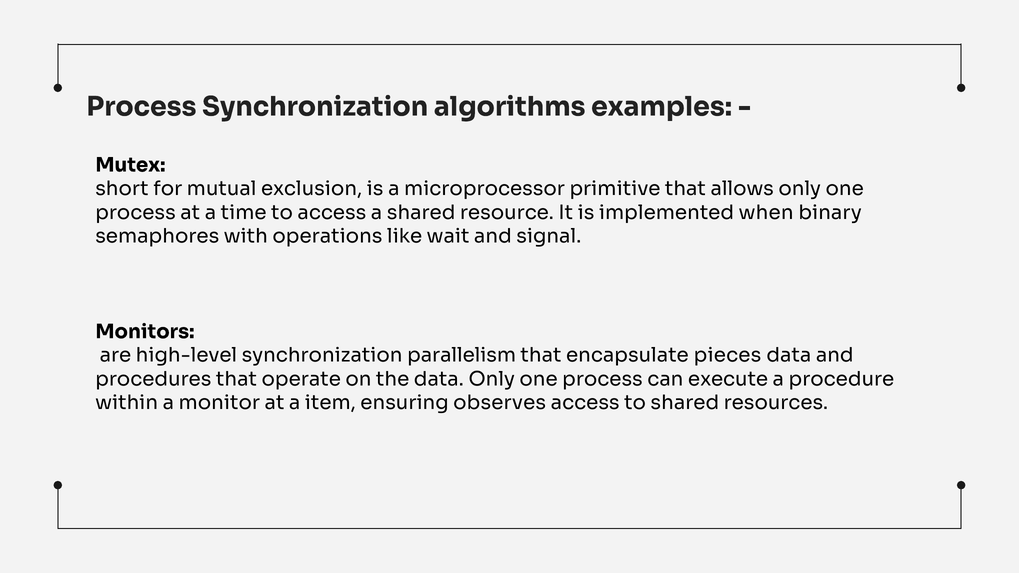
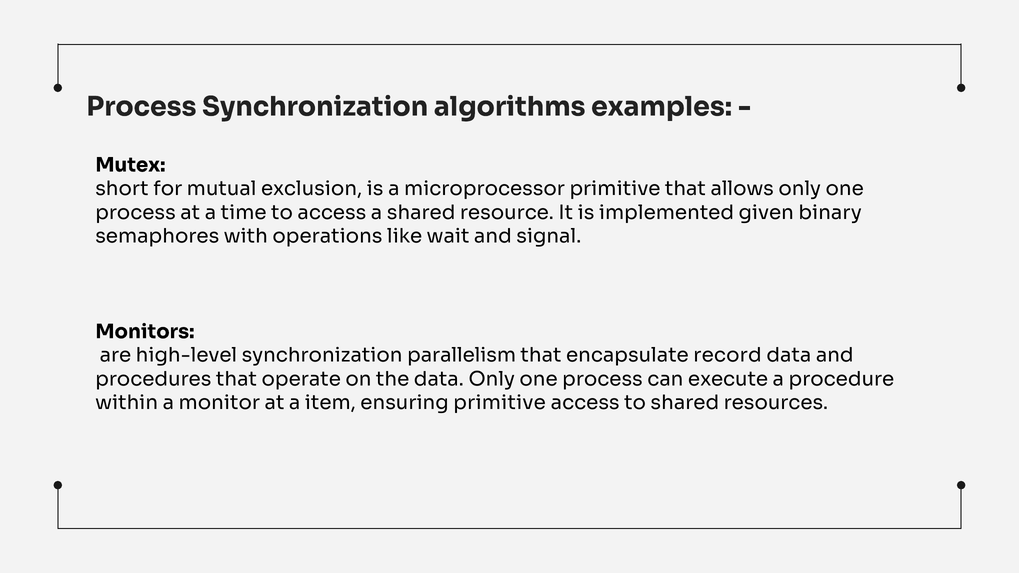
when: when -> given (766, 213)
pieces: pieces -> record (728, 356)
ensuring observes: observes -> primitive (500, 403)
